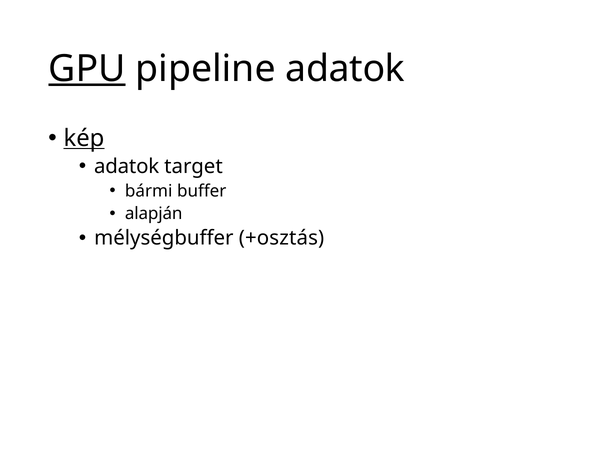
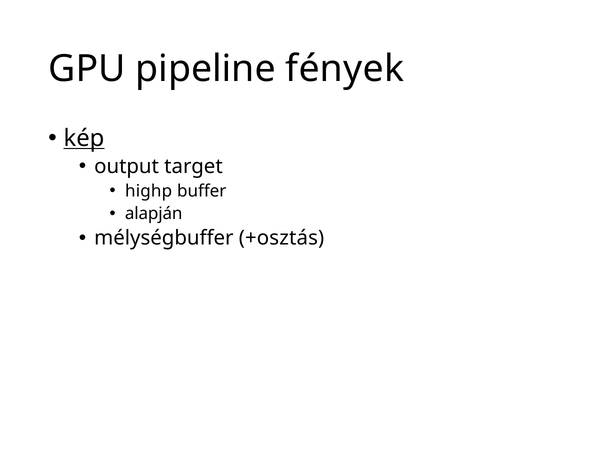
GPU underline: present -> none (87, 69)
pipeline adatok: adatok -> fények (345, 69)
adatok: adatok -> output (127, 166)
bármi: bármi -> highp (149, 191)
